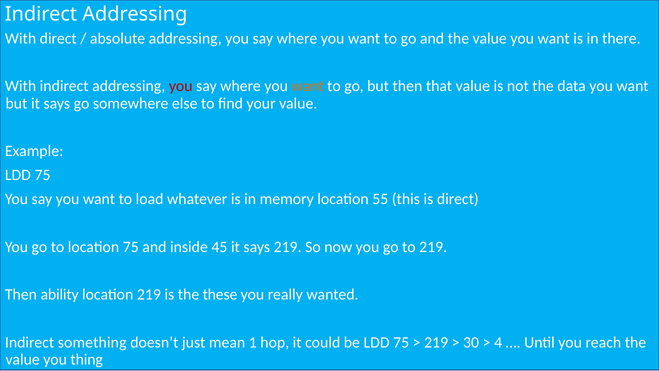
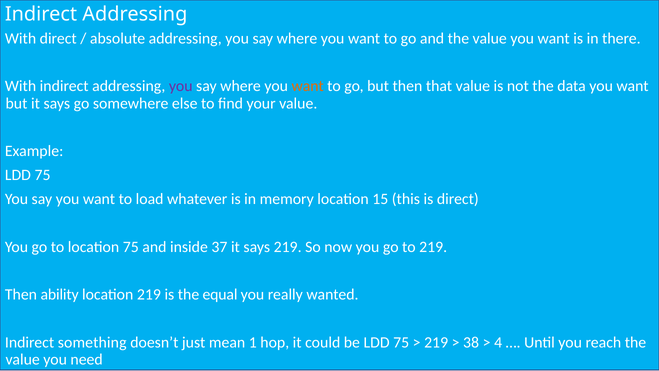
you colour: red -> purple (181, 86)
55: 55 -> 15 (380, 199)
45: 45 -> 37 (219, 247)
these: these -> equal (220, 294)
30: 30 -> 38 (471, 342)
thing: thing -> need (87, 359)
